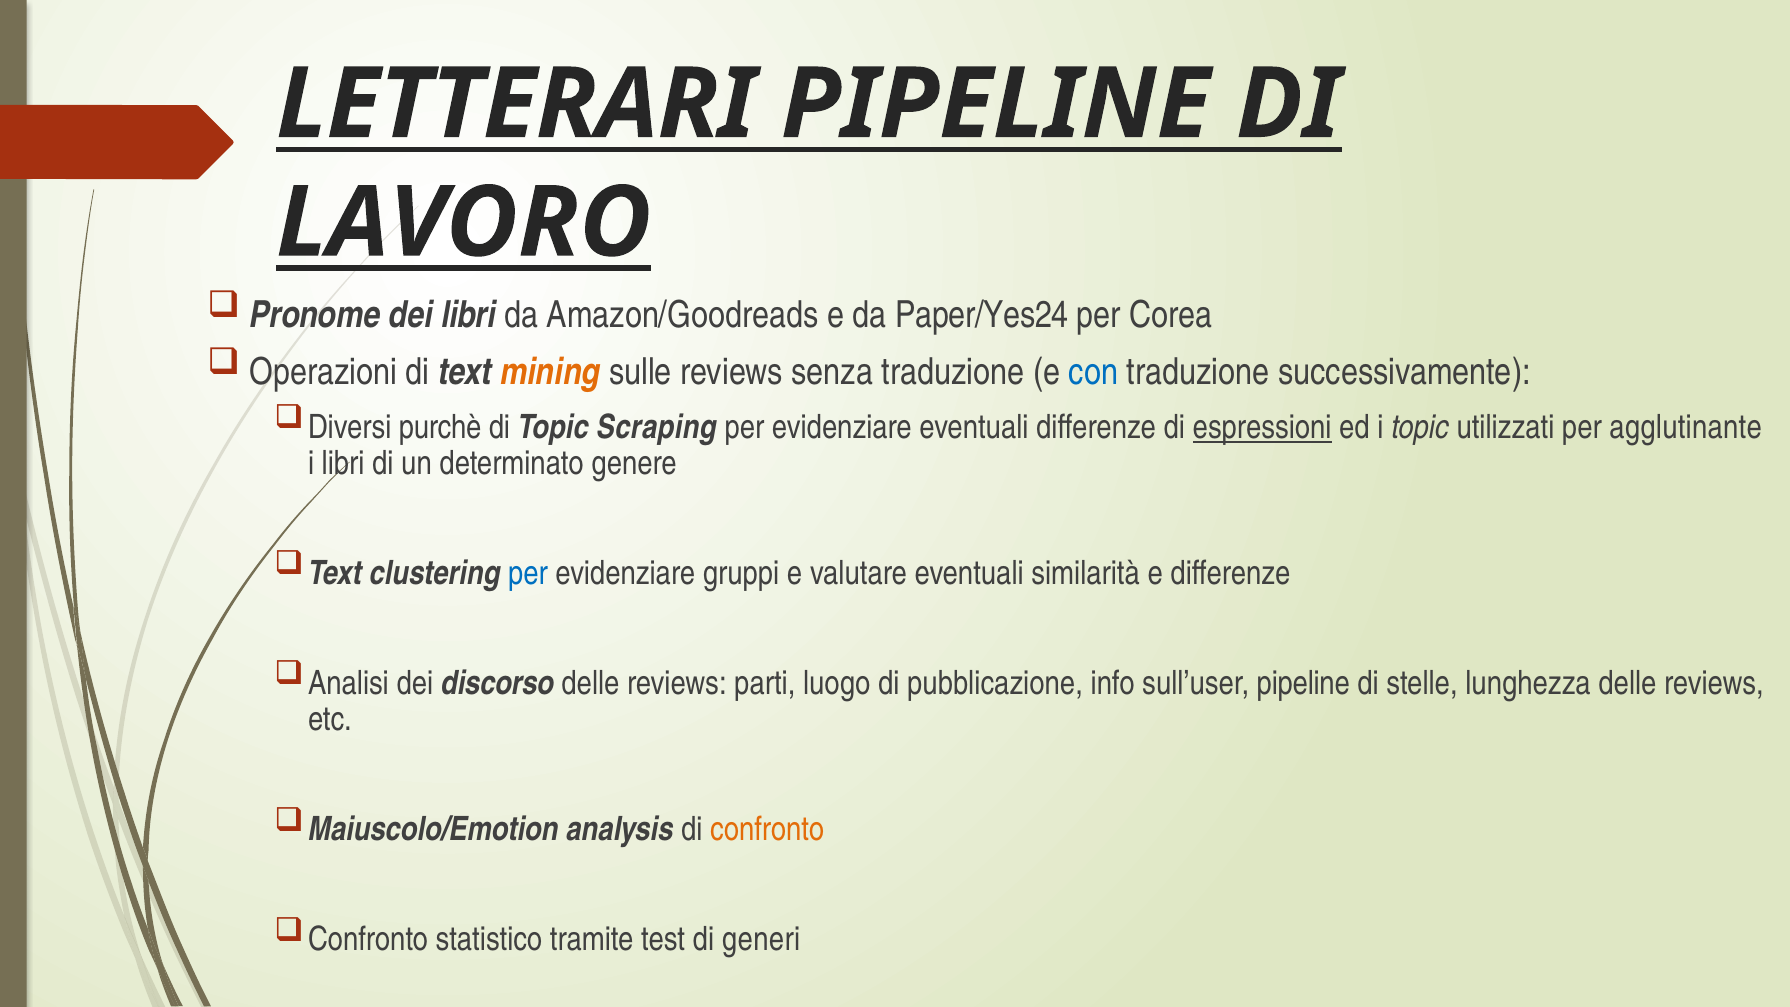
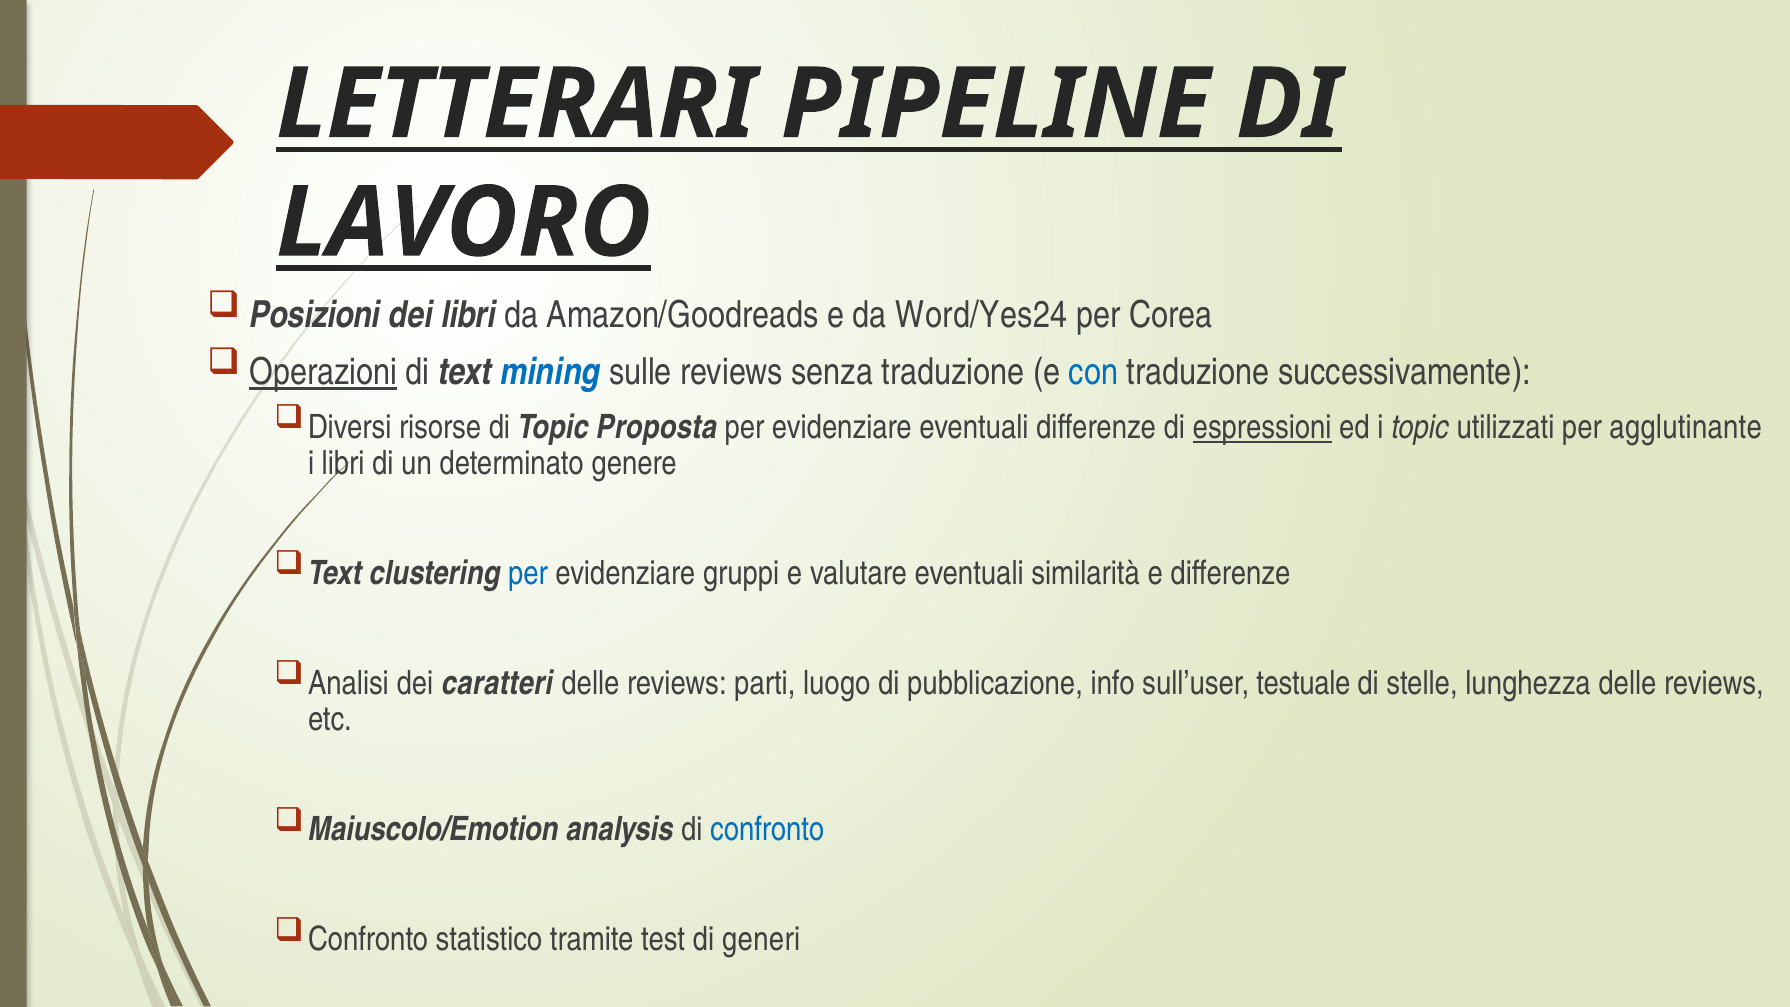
Pronome: Pronome -> Posizioni (315, 315)
Paper/Yes24: Paper/Yes24 -> Word/Yes24 (982, 315)
Operazioni underline: none -> present (323, 373)
mining colour: orange -> blue (550, 373)
purchè: purchè -> risorse (440, 427)
Scraping: Scraping -> Proposta (657, 427)
discorso: discorso -> caratteri (497, 683)
sull’user pipeline: pipeline -> testuale (1303, 683)
confronto colour: orange -> blue (767, 830)
